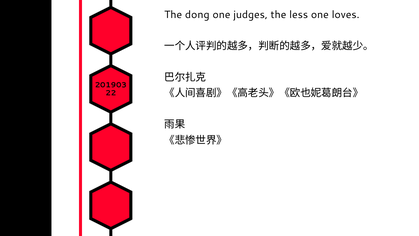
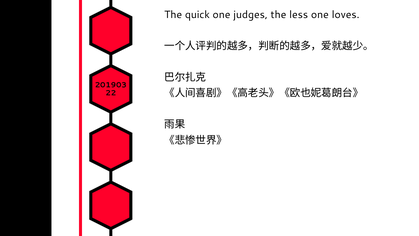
dong: dong -> quick (197, 15)
